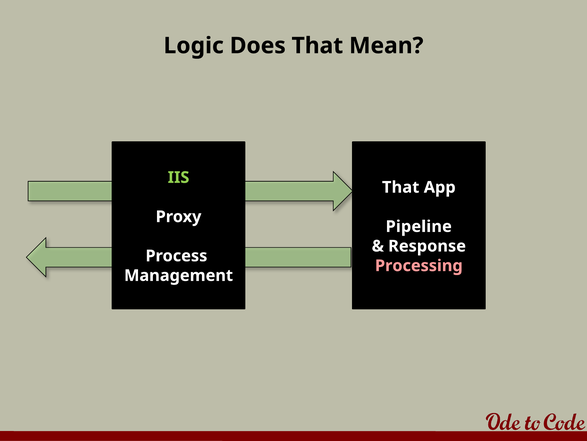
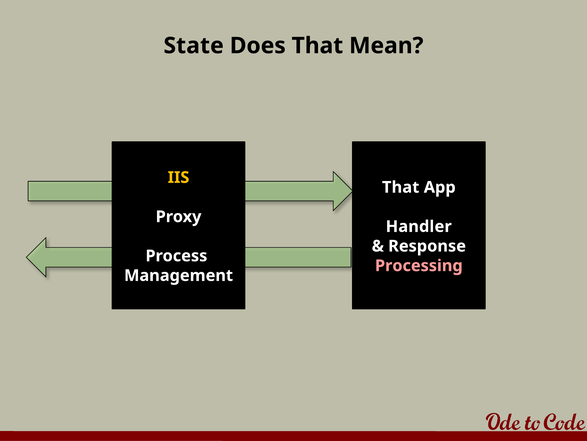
Logic: Logic -> State (194, 46)
IIS colour: light green -> yellow (179, 177)
Pipeline: Pipeline -> Handler (419, 226)
